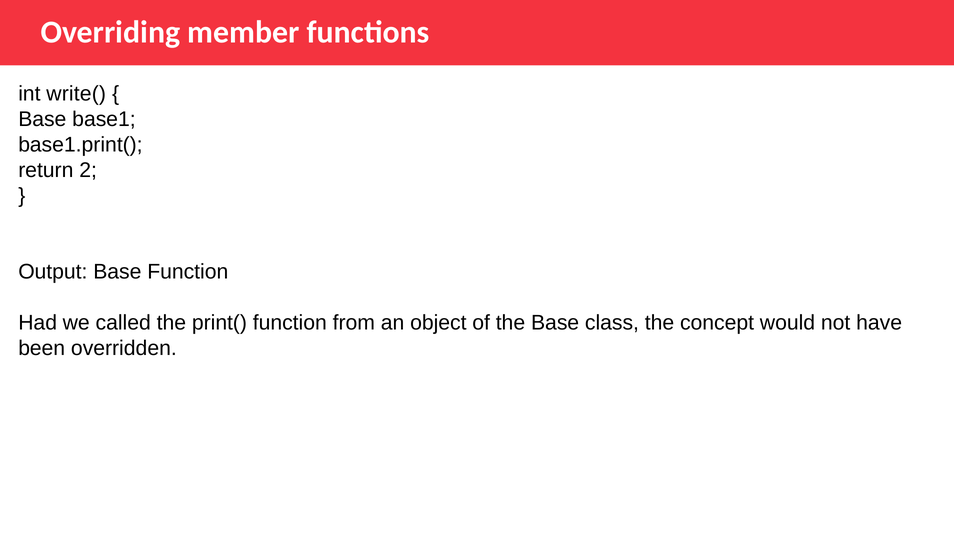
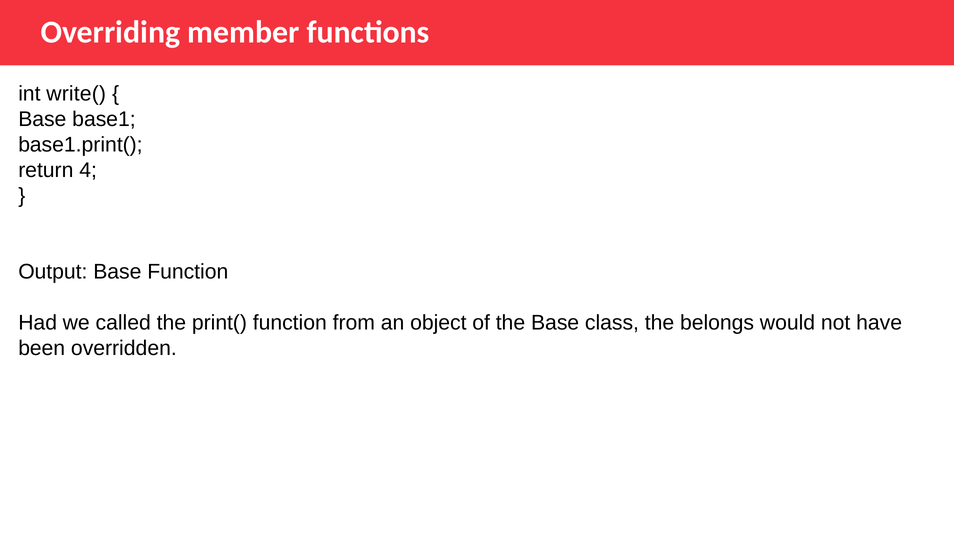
2: 2 -> 4 (88, 170)
concept: concept -> belongs (717, 323)
